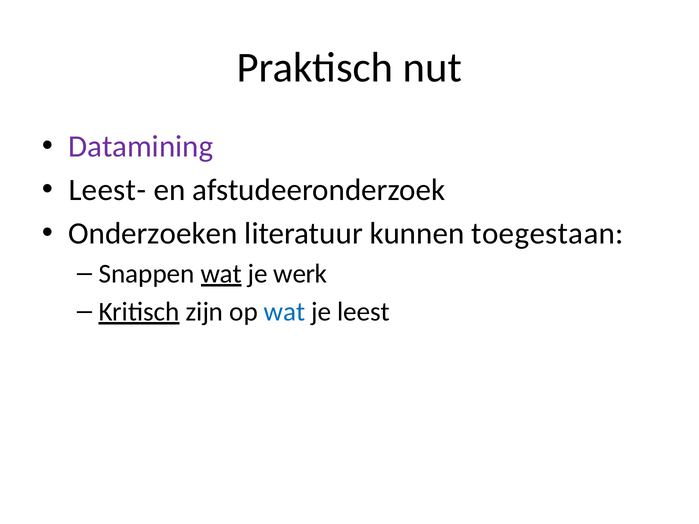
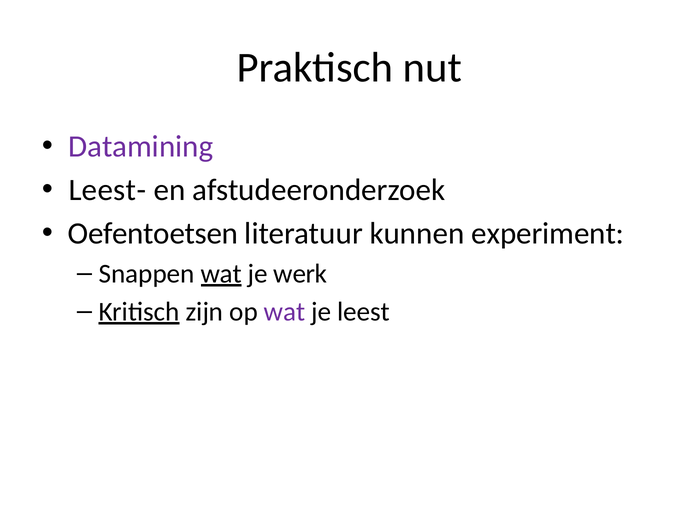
Onderzoeken: Onderzoeken -> Oefentoetsen (153, 234)
toegestaan: toegestaan -> experiment (548, 234)
wat colour: blue -> purple (285, 312)
